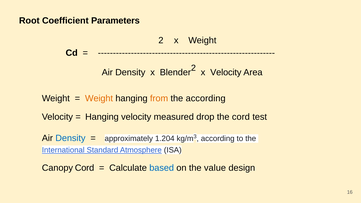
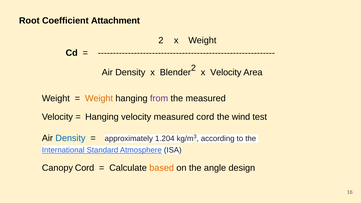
Parameters: Parameters -> Attachment (115, 21)
from colour: orange -> purple (159, 98)
the according: according -> measured (206, 98)
measured drop: drop -> cord (205, 117)
the cord: cord -> wind (241, 117)
based colour: blue -> orange (162, 168)
value: value -> angle (215, 168)
